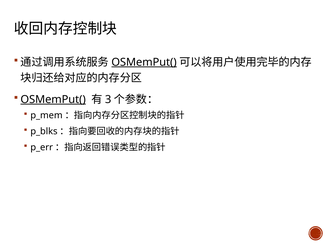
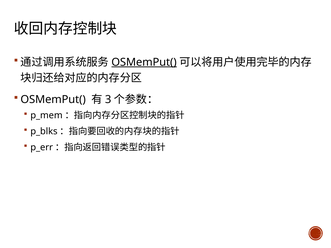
OSMemPut( underline: present -> none (53, 100)
